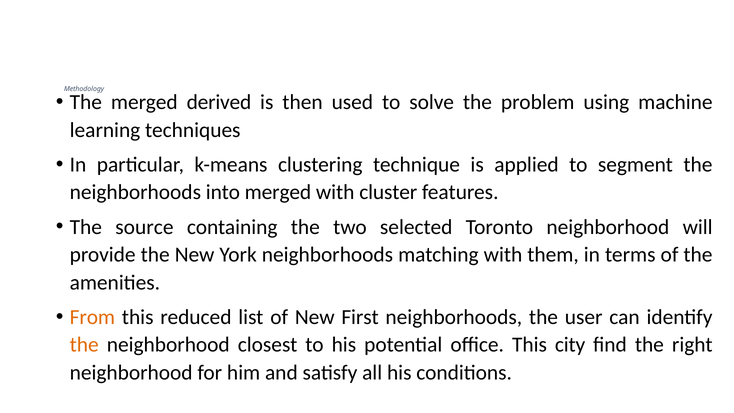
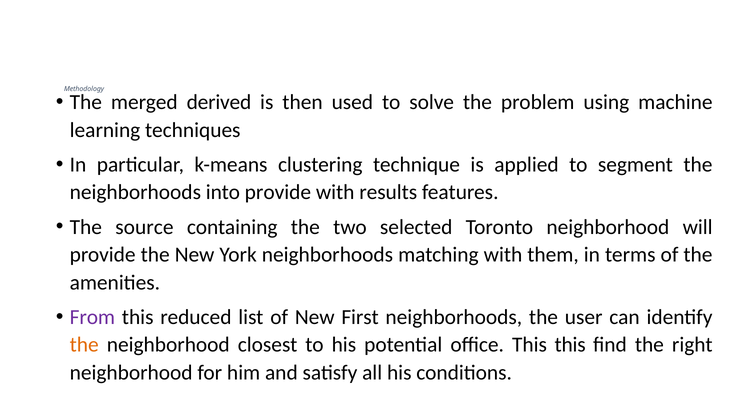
into merged: merged -> provide (278, 192)
cluster: cluster -> results (388, 192)
From colour: orange -> purple (92, 317)
This city: city -> this (570, 345)
